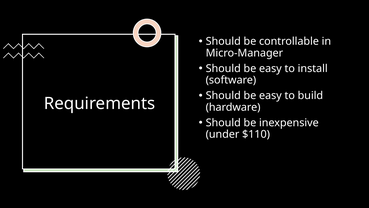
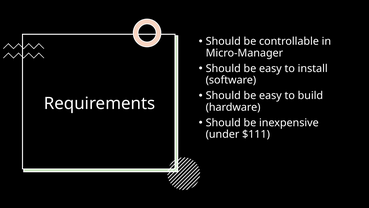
$110: $110 -> $111 (256, 134)
